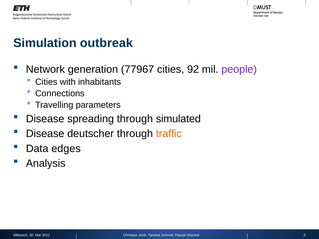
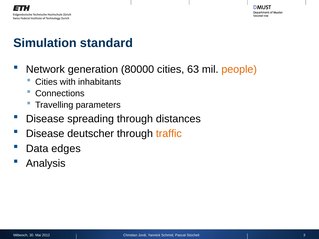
outbreak: outbreak -> standard (106, 43)
77967: 77967 -> 80000 (138, 69)
92: 92 -> 63 (193, 69)
people colour: purple -> orange (239, 69)
simulated: simulated -> distances (178, 119)
